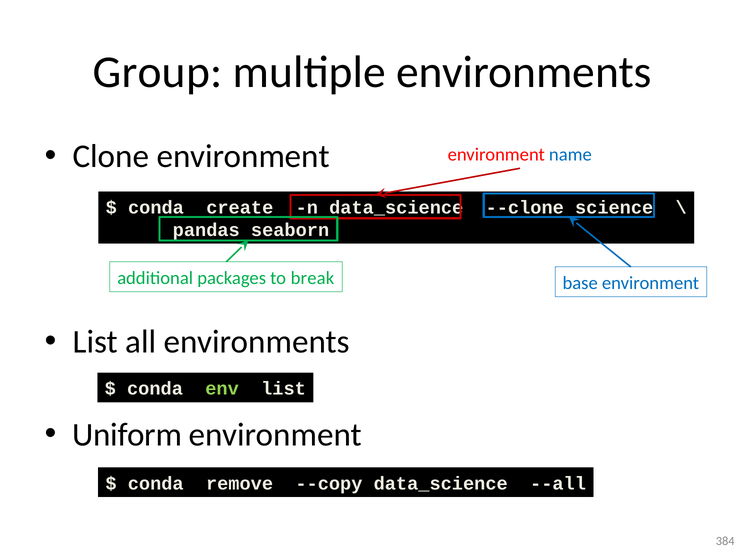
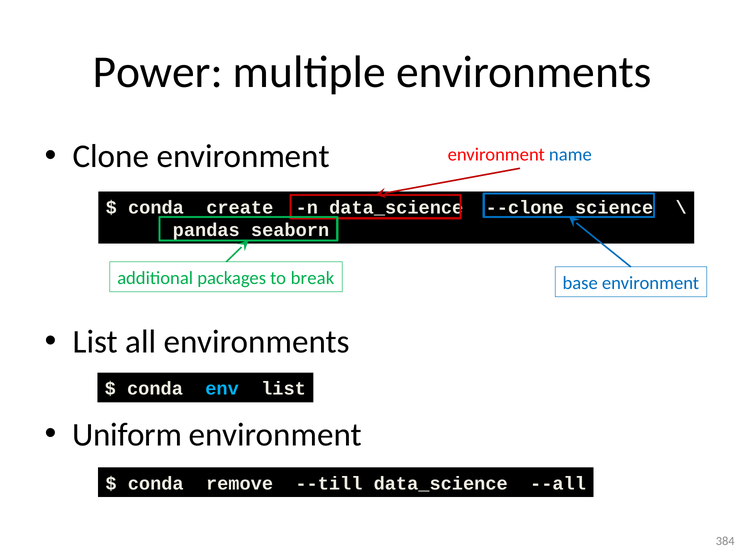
Group: Group -> Power (158, 72)
env colour: light green -> light blue (222, 389)
--copy: --copy -> --till (329, 483)
